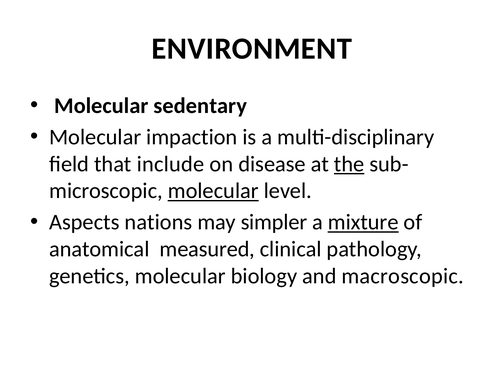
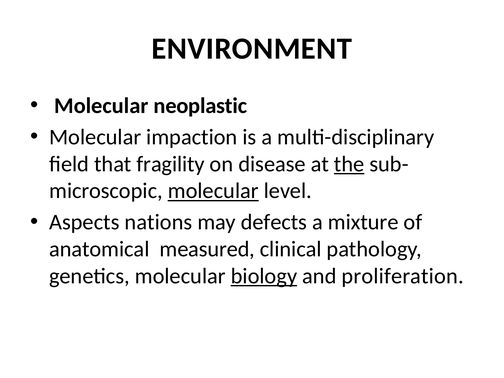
sedentary: sedentary -> neoplastic (200, 106)
include: include -> fragility (171, 164)
simpler: simpler -> defects (274, 222)
mixture underline: present -> none (363, 222)
biology underline: none -> present (264, 276)
macroscopic: macroscopic -> proliferation (403, 276)
